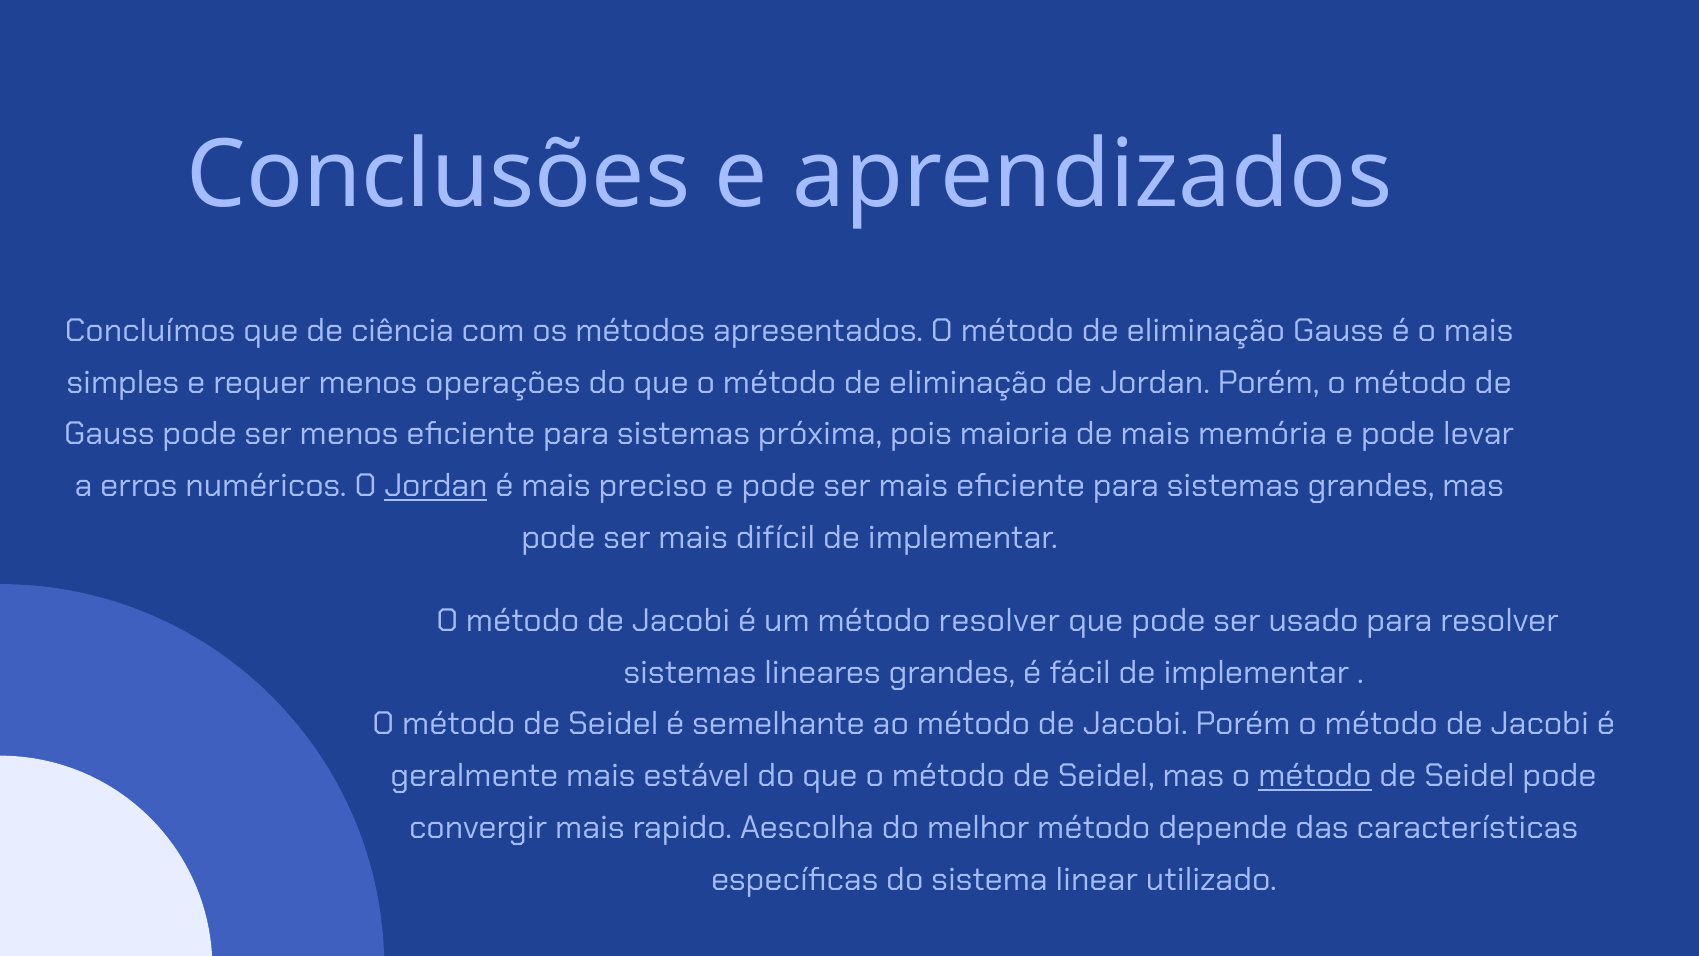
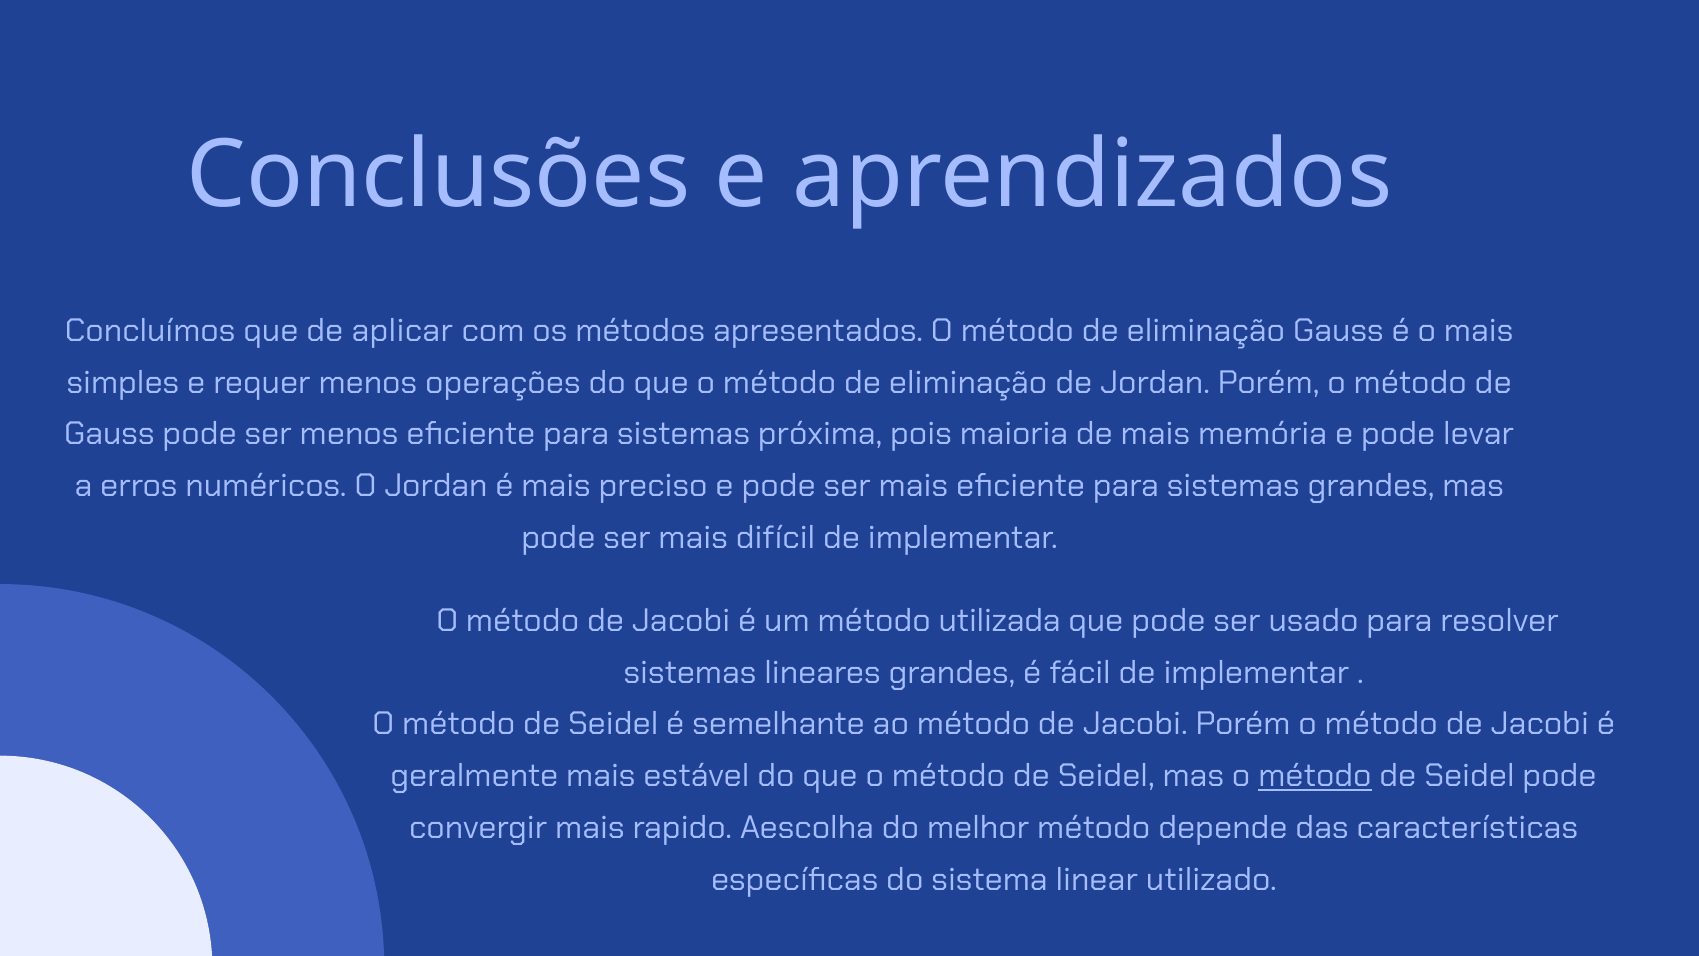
ciência: ciência -> aplicar (402, 330)
Jordan underline: present -> none (436, 486)
método resolver: resolver -> utilizada (1000, 620)
